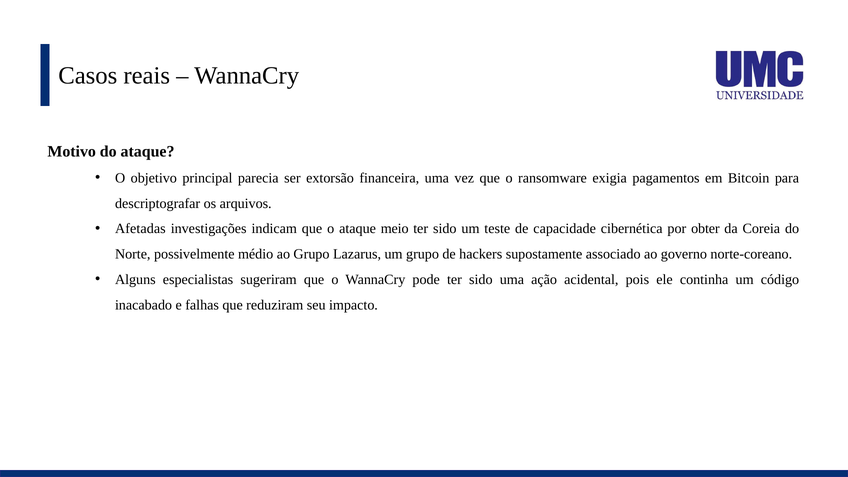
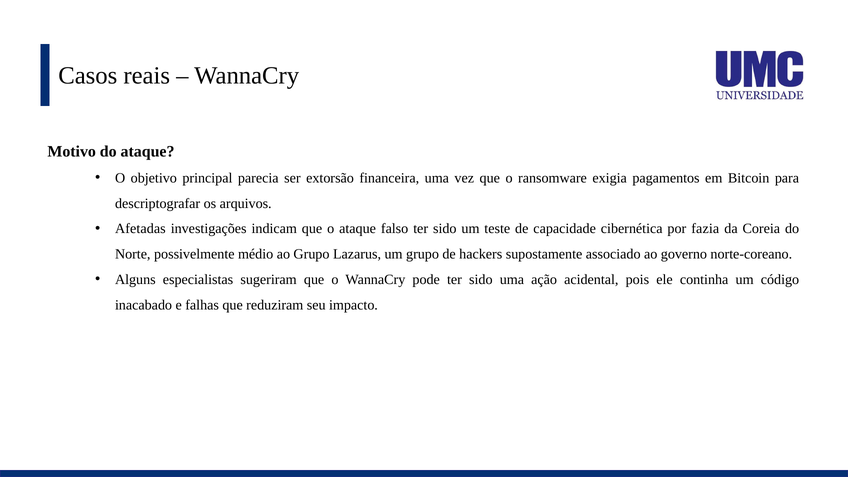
meio: meio -> falso (395, 229)
obter: obter -> fazia (705, 229)
